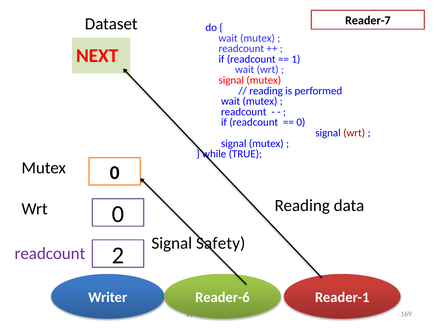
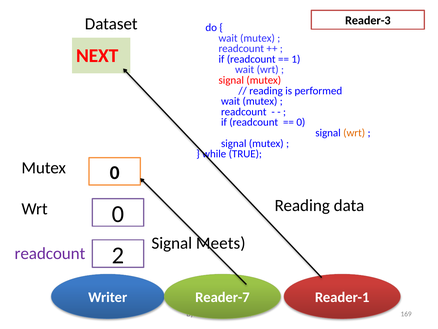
Reader-7: Reader-7 -> Reader-3 (368, 21)
wrt colour: red -> orange (354, 133)
Safety: Safety -> Meets (221, 243)
Reader-6: Reader-6 -> Reader-7 (222, 297)
